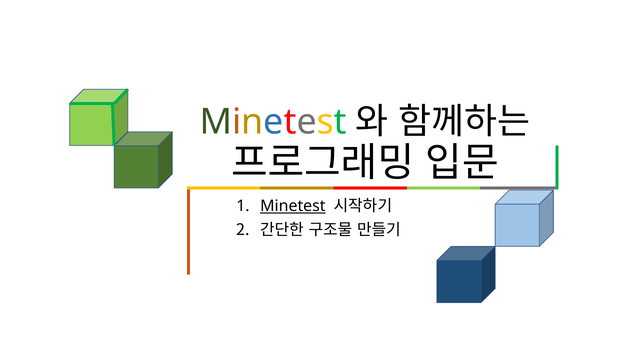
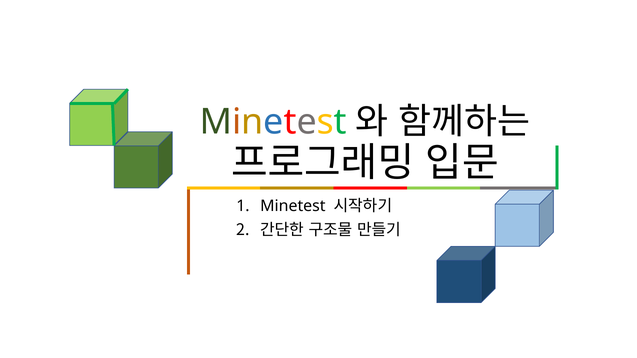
Minetest underline: present -> none (293, 206)
